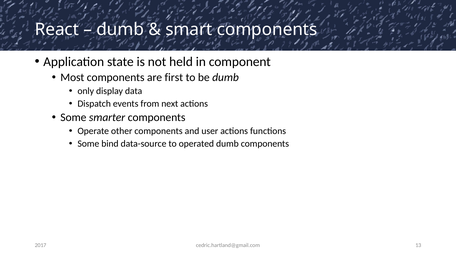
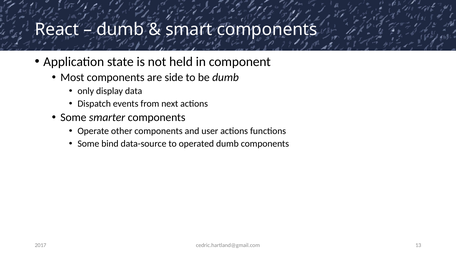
first: first -> side (174, 77)
